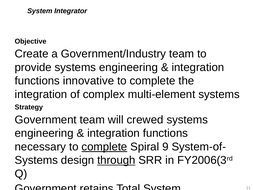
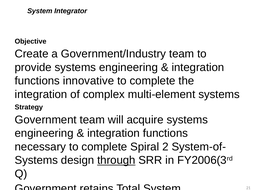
crewed: crewed -> acquire (145, 120)
complete underline: present -> none (104, 147)
9: 9 -> 2 (165, 147)
